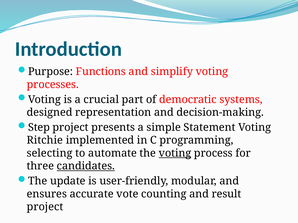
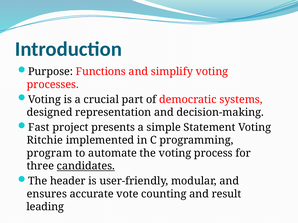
Step: Step -> Fast (39, 128)
selecting: selecting -> program (50, 153)
voting underline: present -> none (175, 153)
update: update -> header (68, 181)
project: project -> leading (45, 207)
